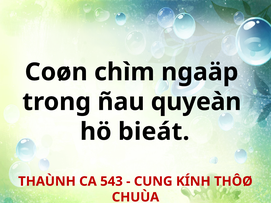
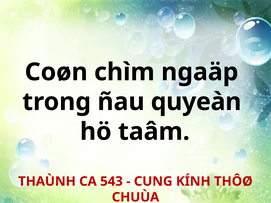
bieát: bieát -> taâm (154, 132)
